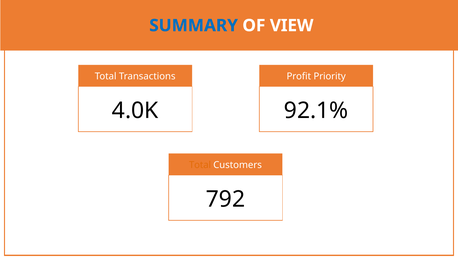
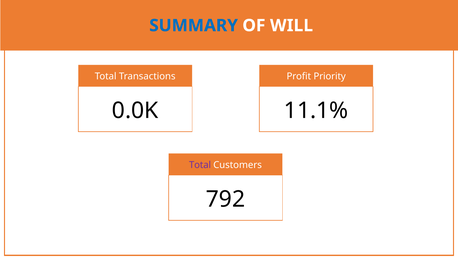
VIEW: VIEW -> WILL (291, 26)
4.0K: 4.0K -> 0.0K (135, 111)
92.1%: 92.1% -> 11.1% (316, 111)
Total colour: orange -> purple (200, 165)
